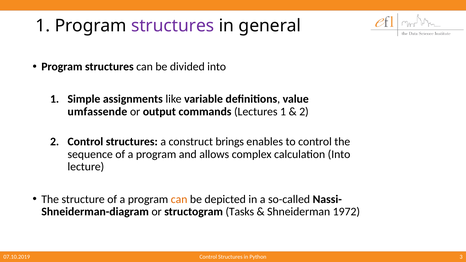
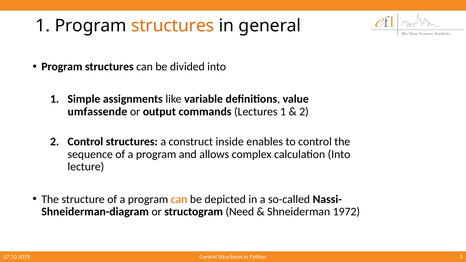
structures colour: purple -> orange (173, 26)
brings: brings -> inside (230, 142)
Tasks: Tasks -> Need (240, 212)
